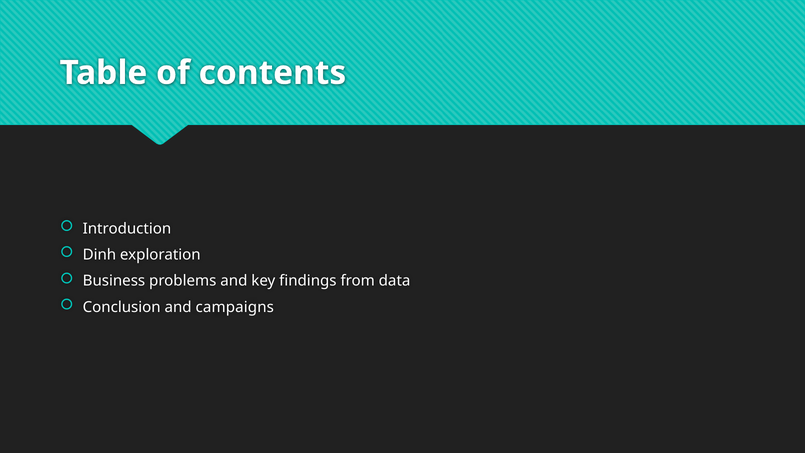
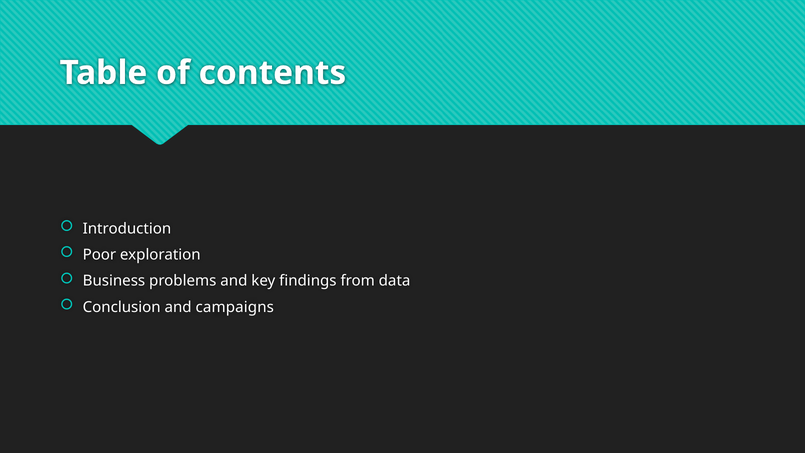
Dinh: Dinh -> Poor (99, 255)
